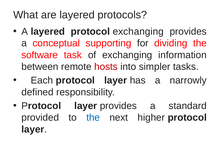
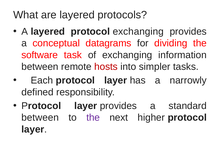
supporting: supporting -> datagrams (108, 43)
provided: provided -> between (40, 118)
the colour: blue -> purple (93, 118)
